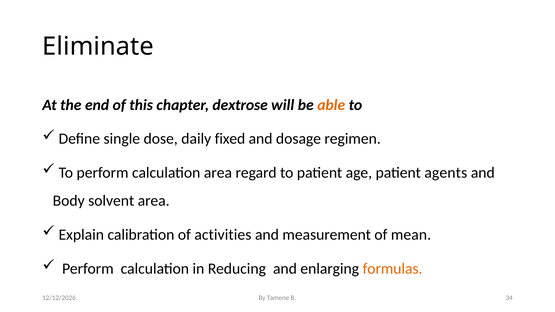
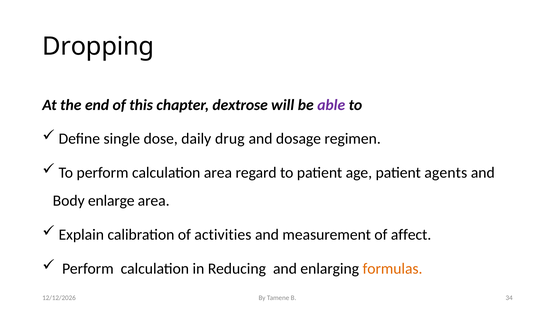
Eliminate: Eliminate -> Dropping (98, 47)
able colour: orange -> purple (331, 105)
fixed: fixed -> drug (230, 139)
solvent: solvent -> enlarge (111, 201)
mean: mean -> affect (411, 235)
